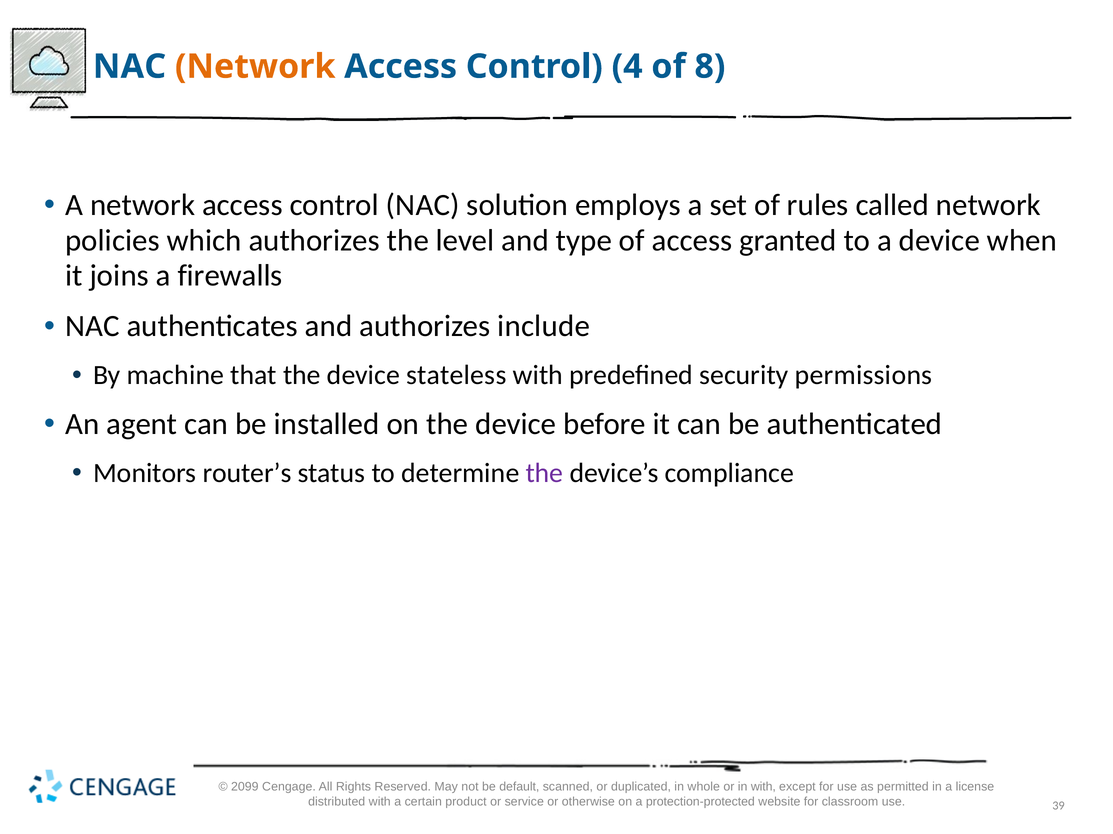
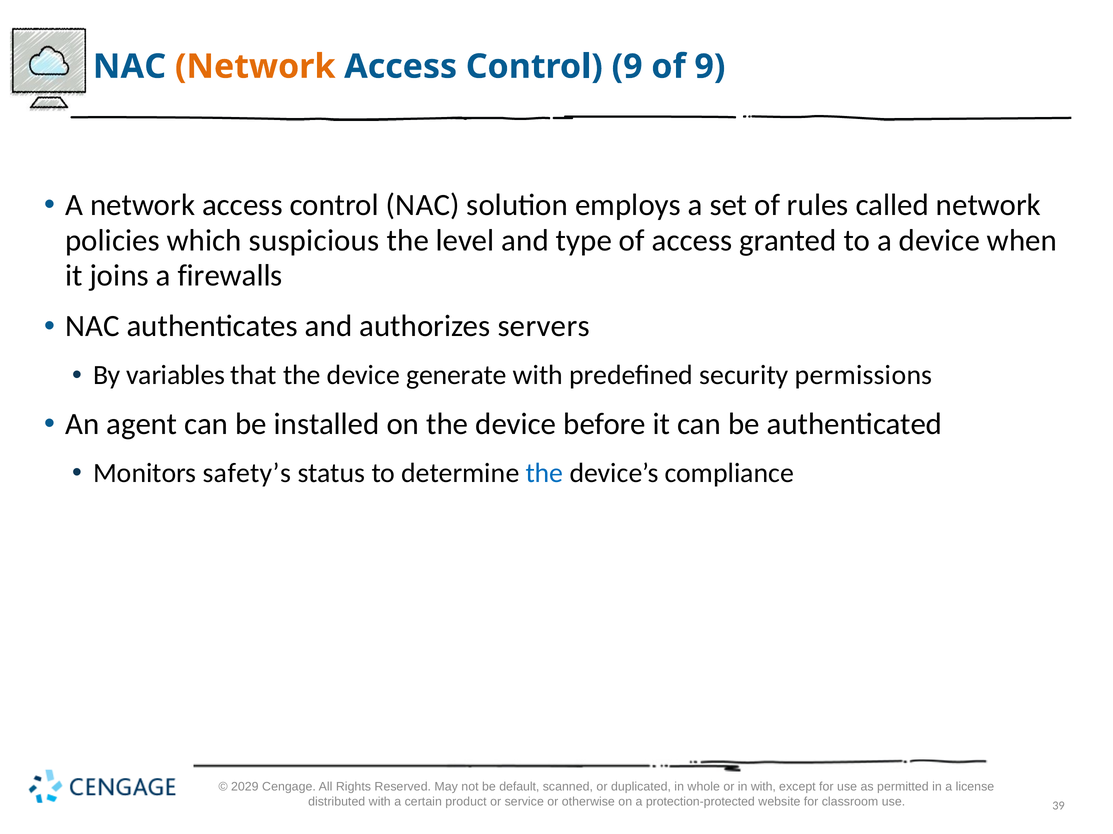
Control 4: 4 -> 9 (627, 67)
of 8: 8 -> 9 (710, 67)
which authorizes: authorizes -> suspicious (314, 241)
include: include -> servers (544, 327)
machine: machine -> variables (176, 376)
stateless: stateless -> generate (456, 376)
router’s: router’s -> safety’s (247, 473)
the colour: purple -> blue (544, 473)
2099: 2099 -> 2029 (245, 787)
